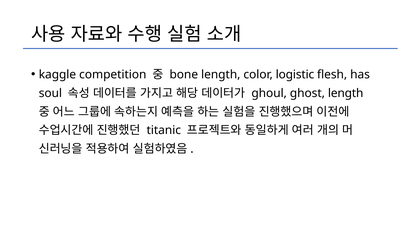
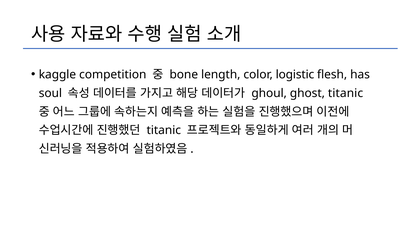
ghost length: length -> titanic (346, 93)
